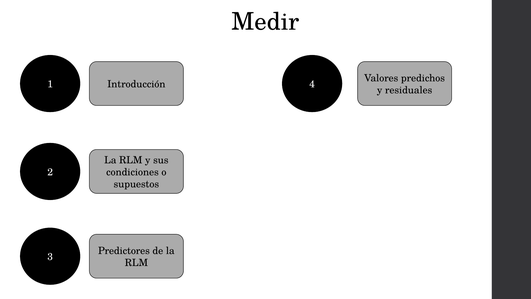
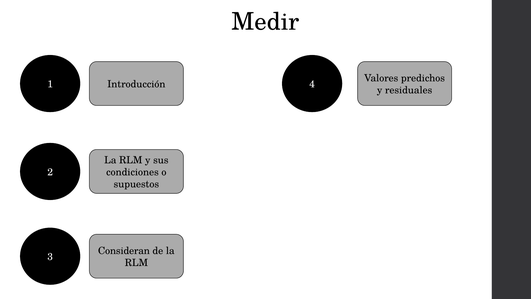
Predictores: Predictores -> Consideran (124, 251)
